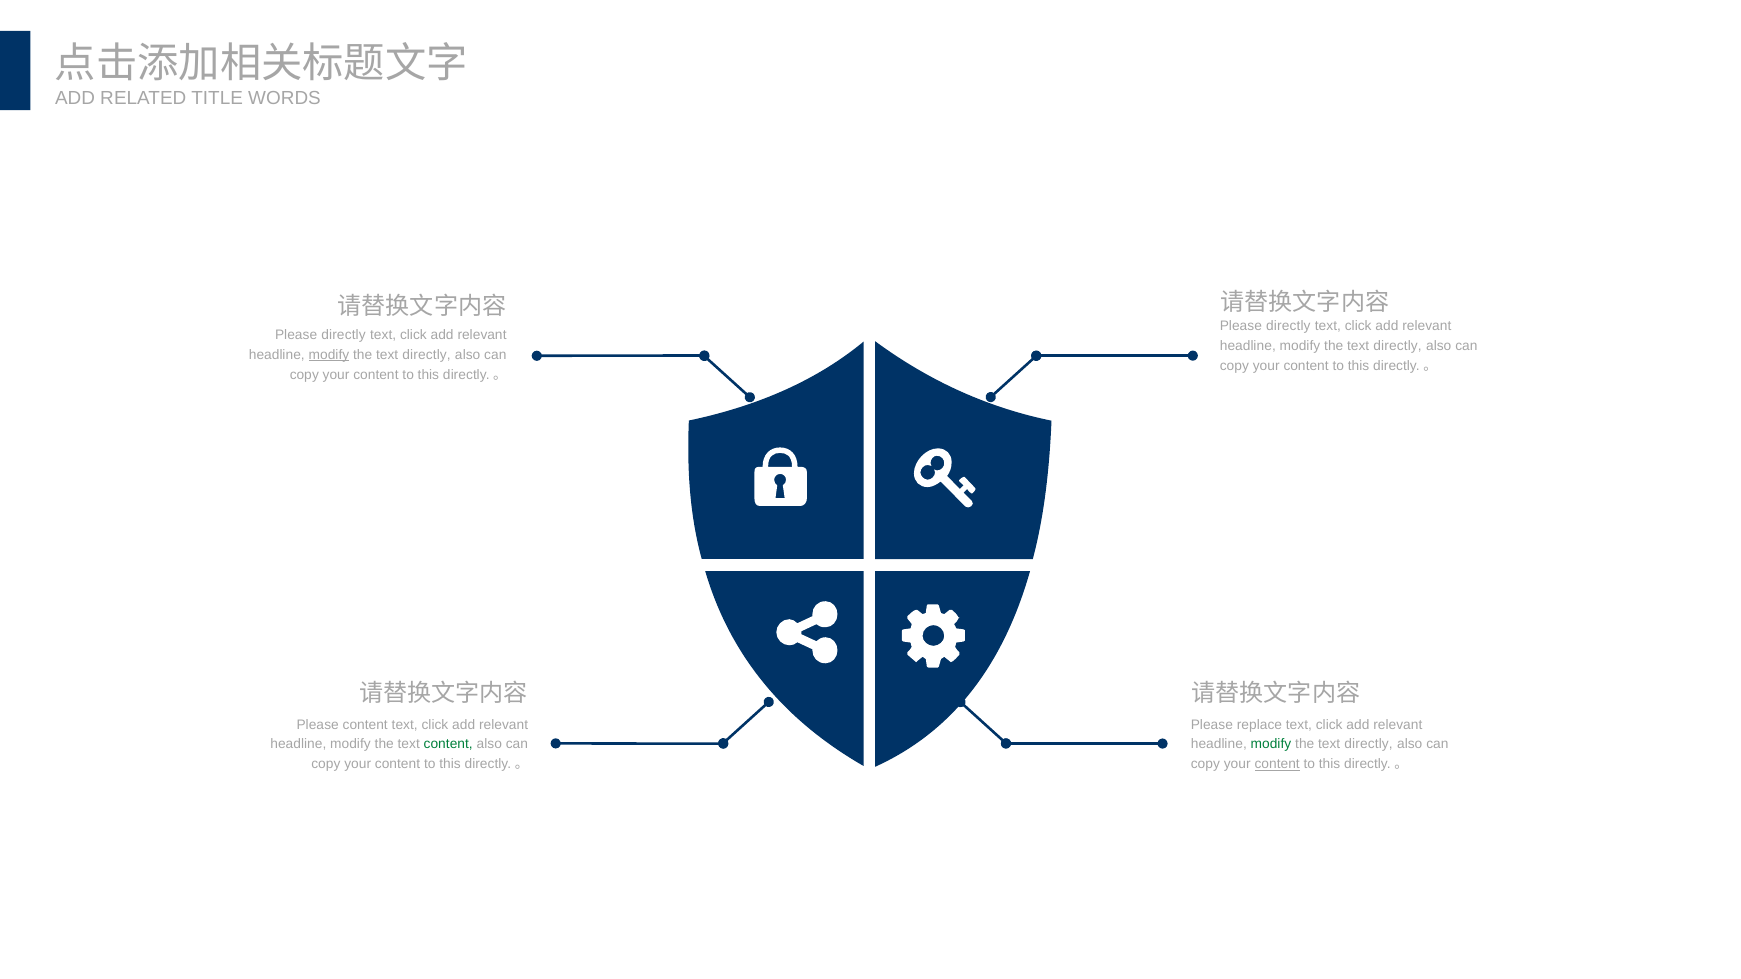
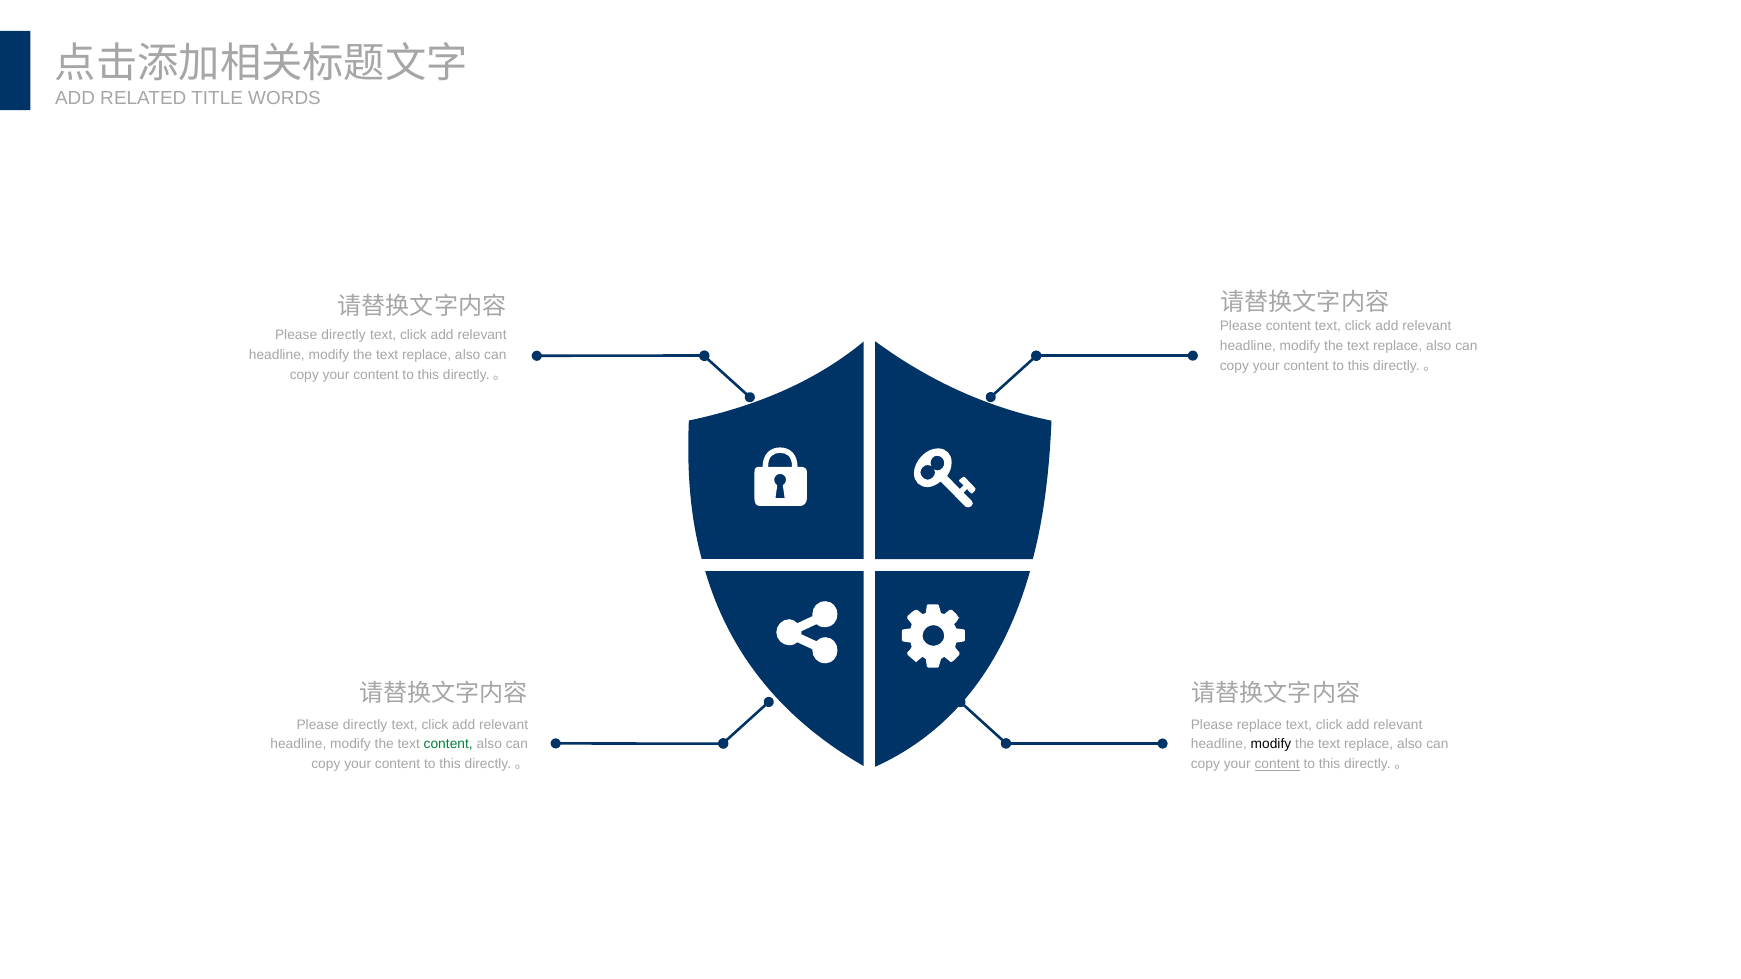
directly: directly -> content (1288, 326)
directly: directly -> replace (1398, 346)
modify underline: present -> none (329, 355)
directly: directly -> replace (427, 355)
content: content -> directly (365, 725)
modify colour: green -> black (1271, 745)
directly: directly -> replace (1369, 745)
